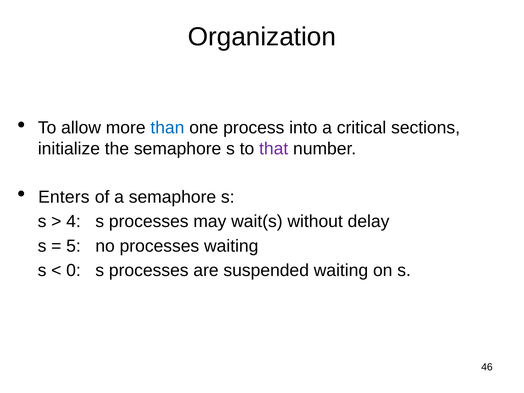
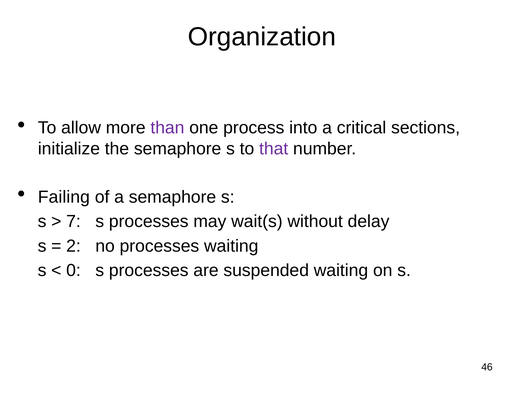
than colour: blue -> purple (167, 128)
Enters: Enters -> Failing (64, 197)
4: 4 -> 7 (74, 222)
5: 5 -> 2 (74, 246)
